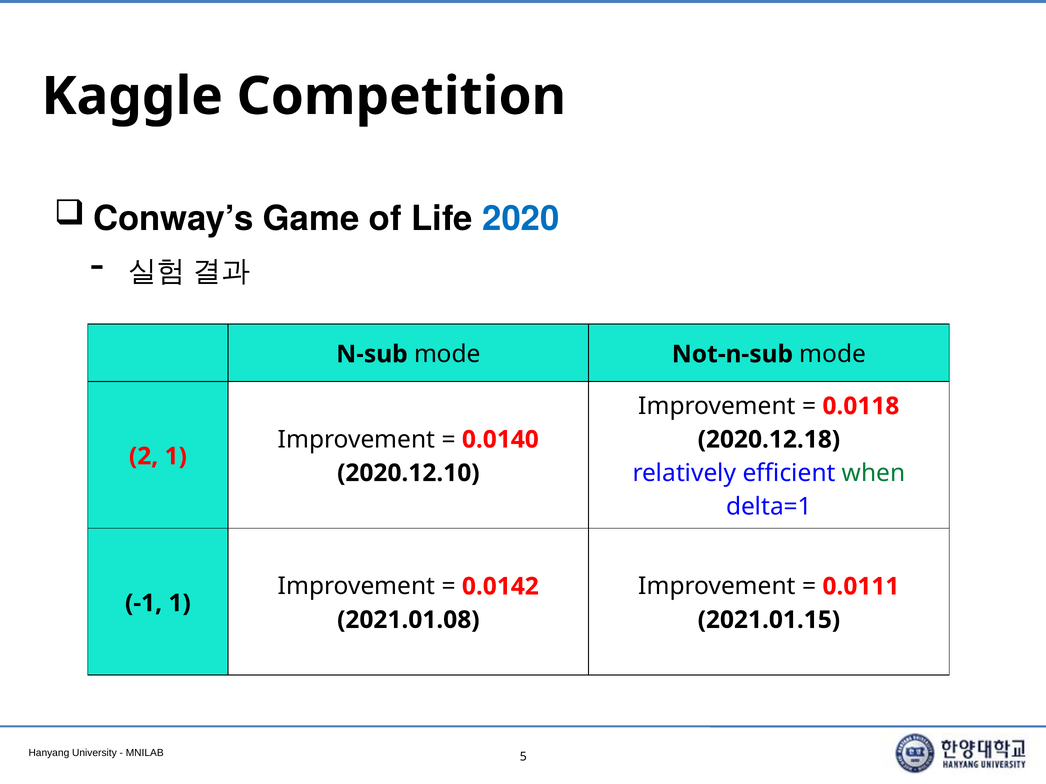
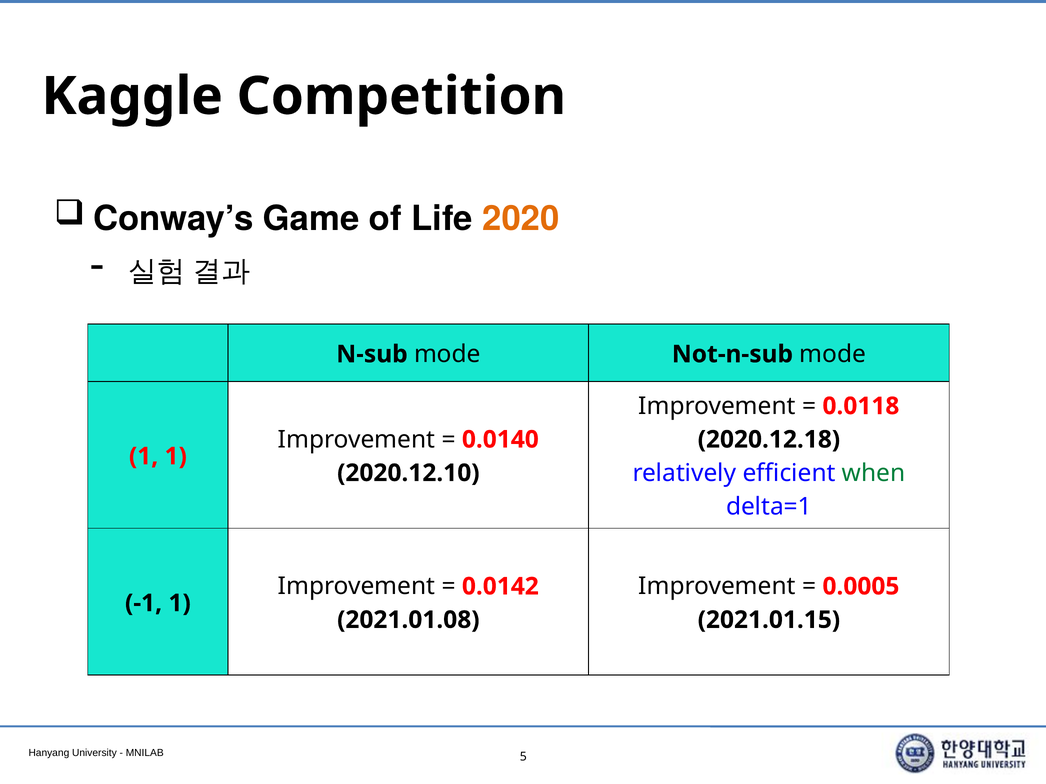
2020 colour: blue -> orange (521, 219)
2: 2 -> 1 (144, 457)
0.0111: 0.0111 -> 0.0005 (861, 587)
